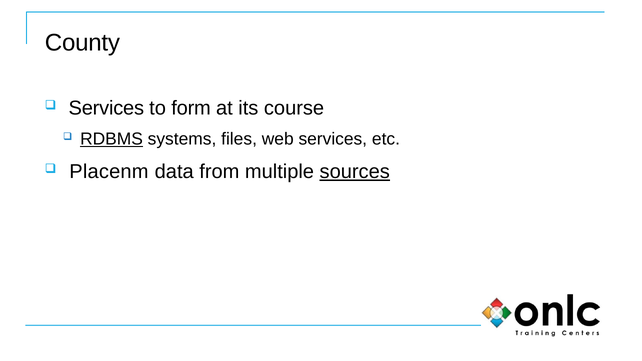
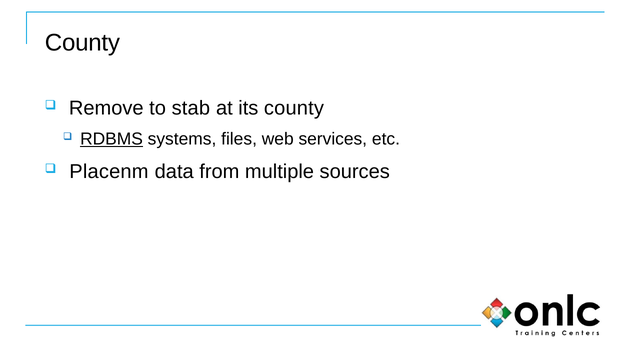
Services: Services -> Remove (106, 108)
form: form -> stab (191, 108)
its course: course -> county (294, 108)
sources underline: present -> none (355, 172)
